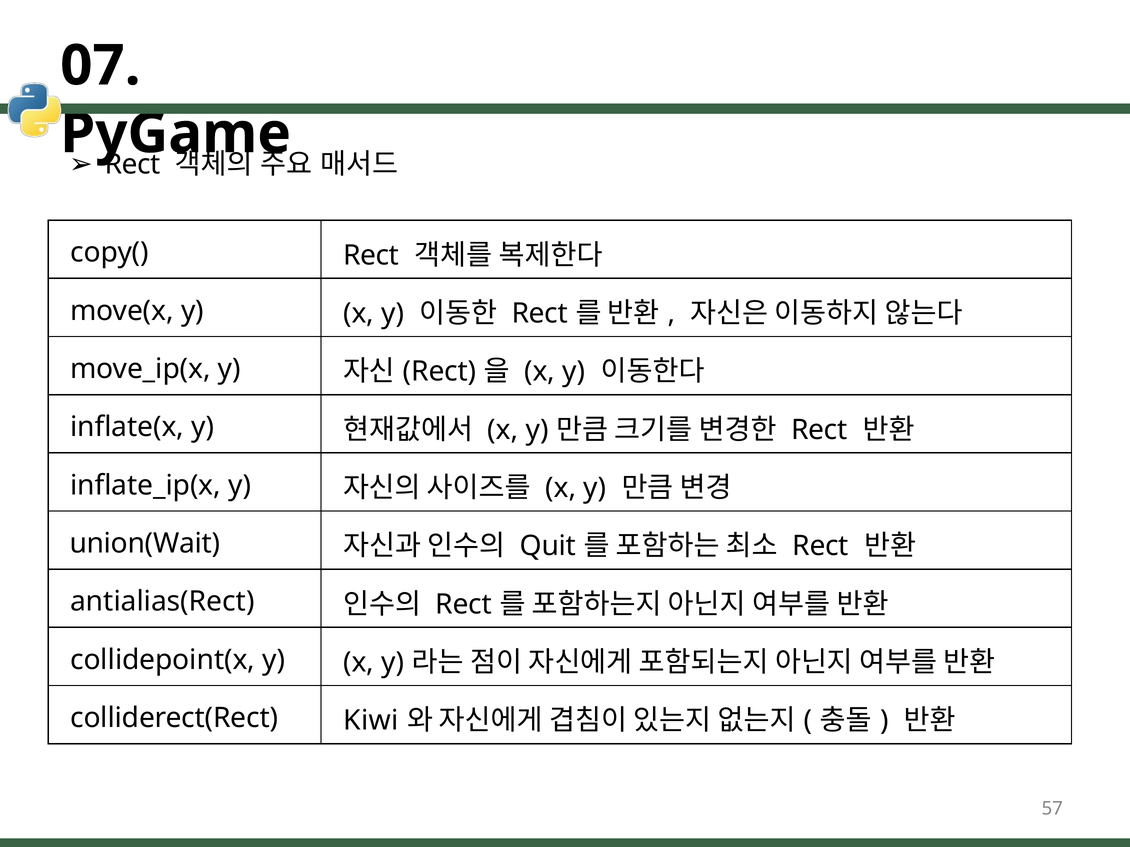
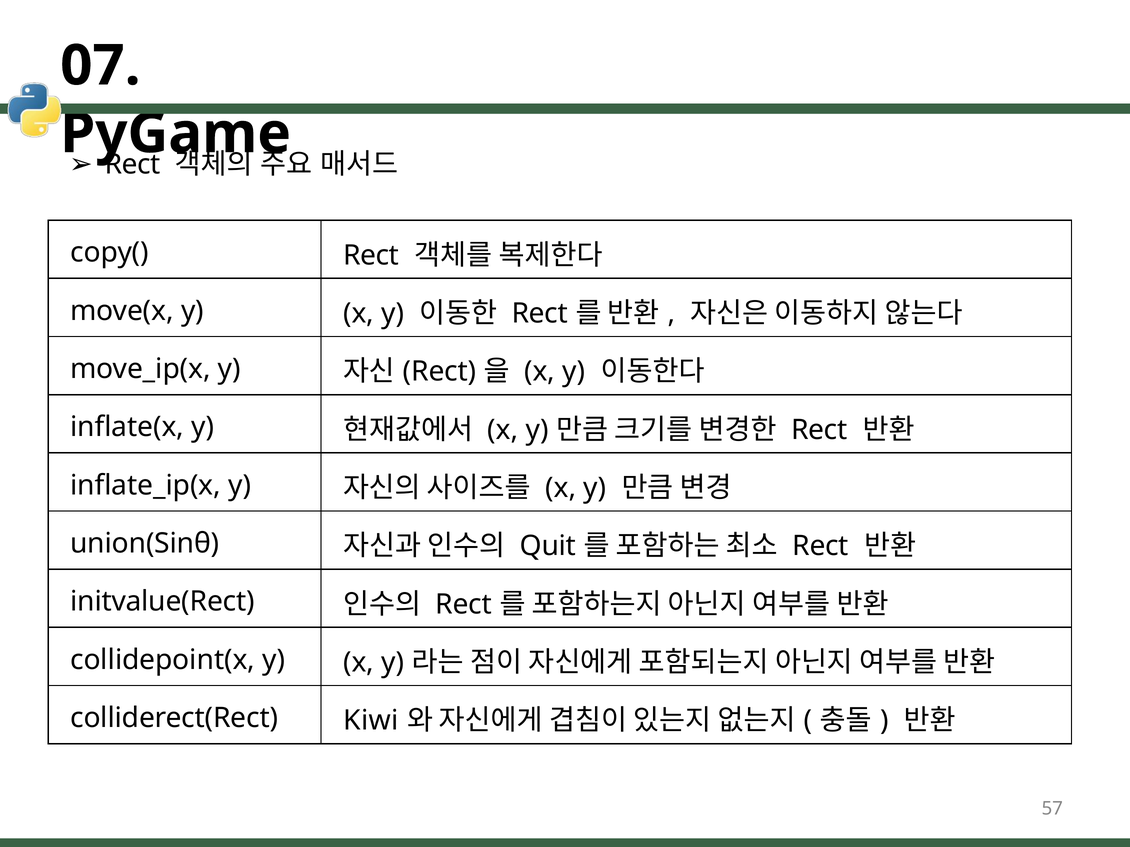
union(Wait: union(Wait -> union(Sinθ (145, 544)
antialias(Rect: antialias(Rect -> initvalue(Rect (162, 602)
